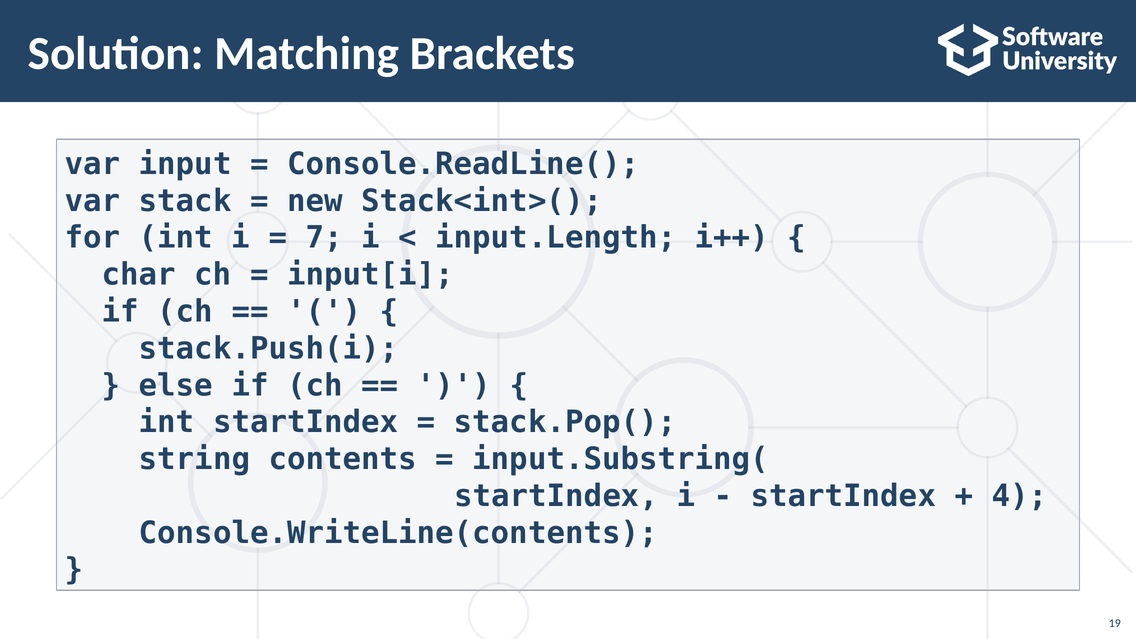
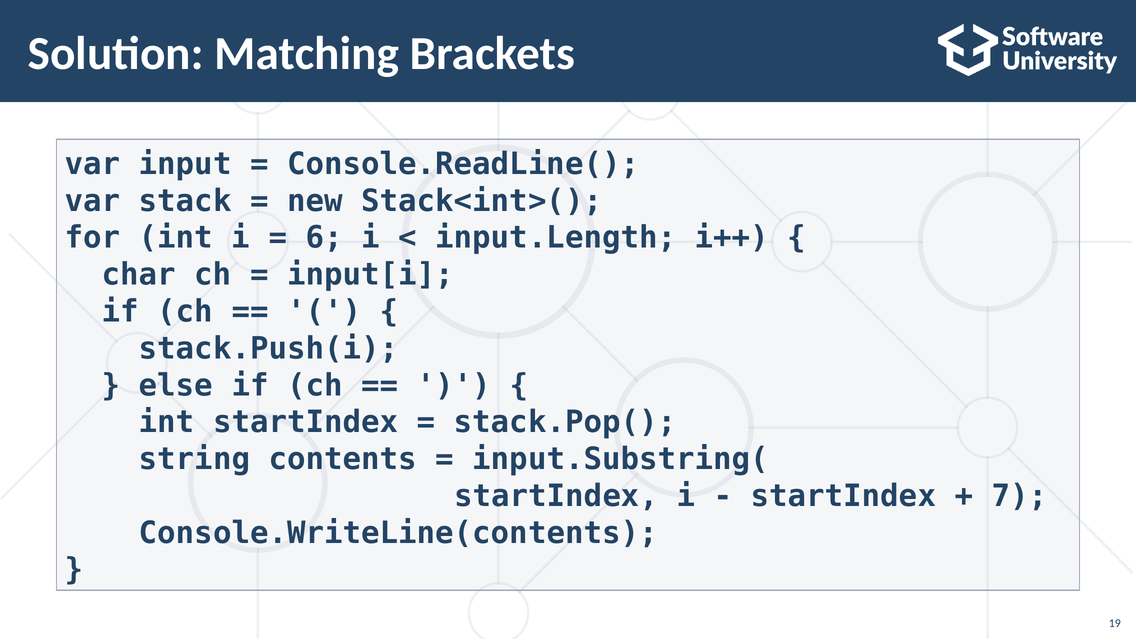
7: 7 -> 6 (324, 238)
4: 4 -> 7 (1019, 496)
